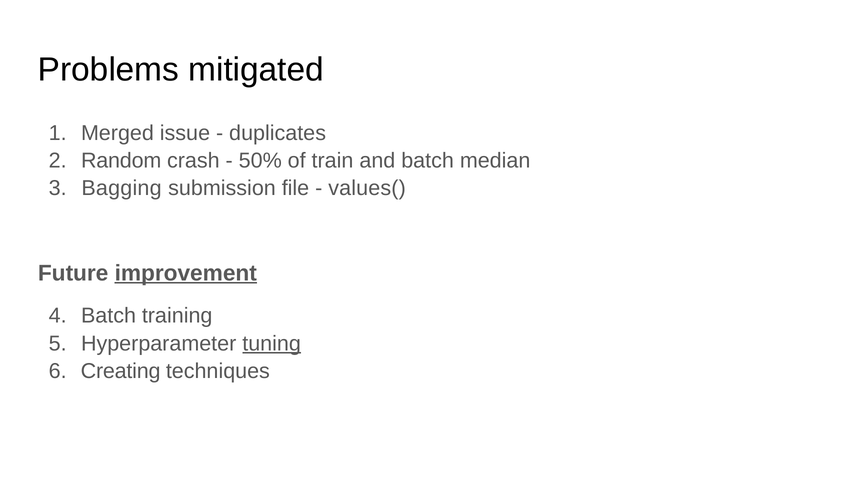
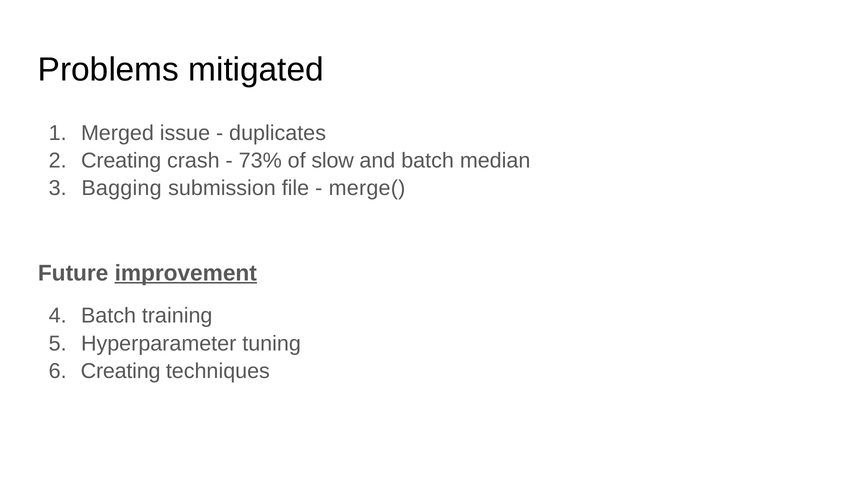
Random: Random -> Creating (121, 161)
50%: 50% -> 73% (260, 161)
train: train -> slow (333, 161)
values(: values( -> merge( (367, 189)
tuning underline: present -> none (272, 344)
